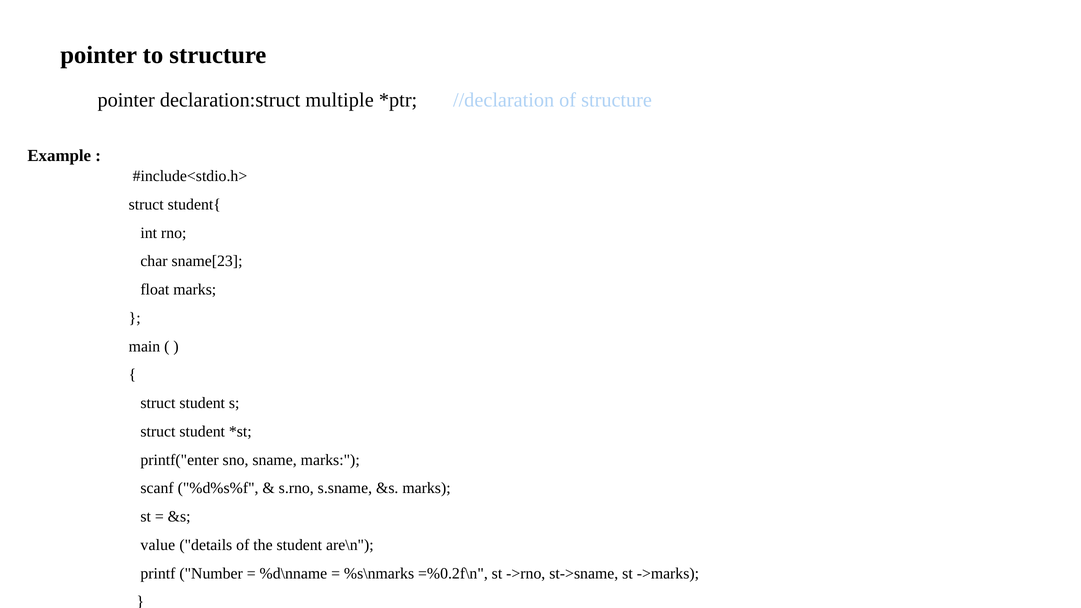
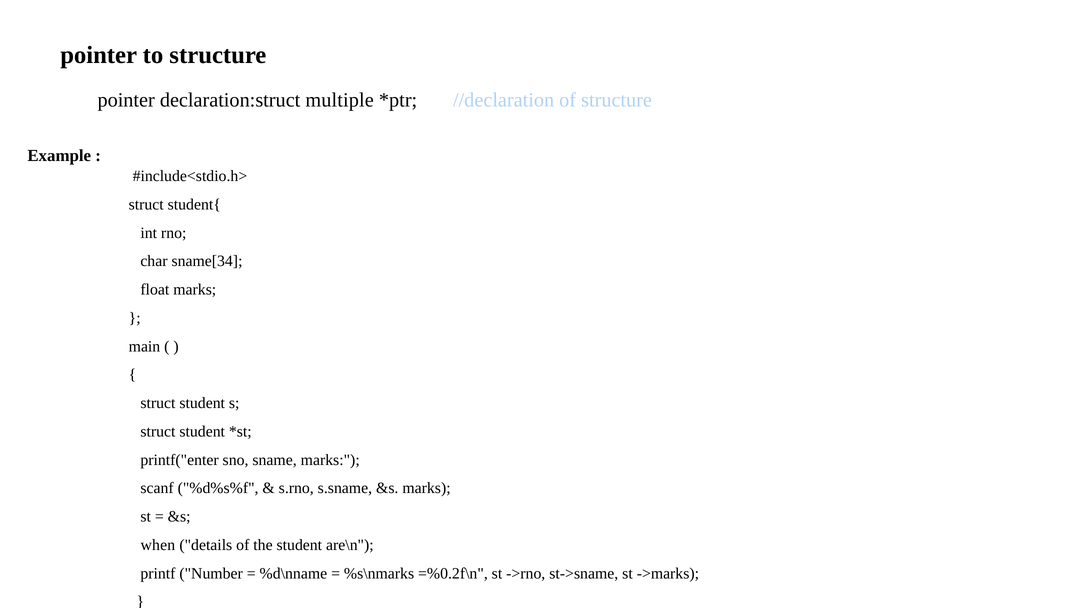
sname[23: sname[23 -> sname[34 (207, 261)
value: value -> when (158, 545)
